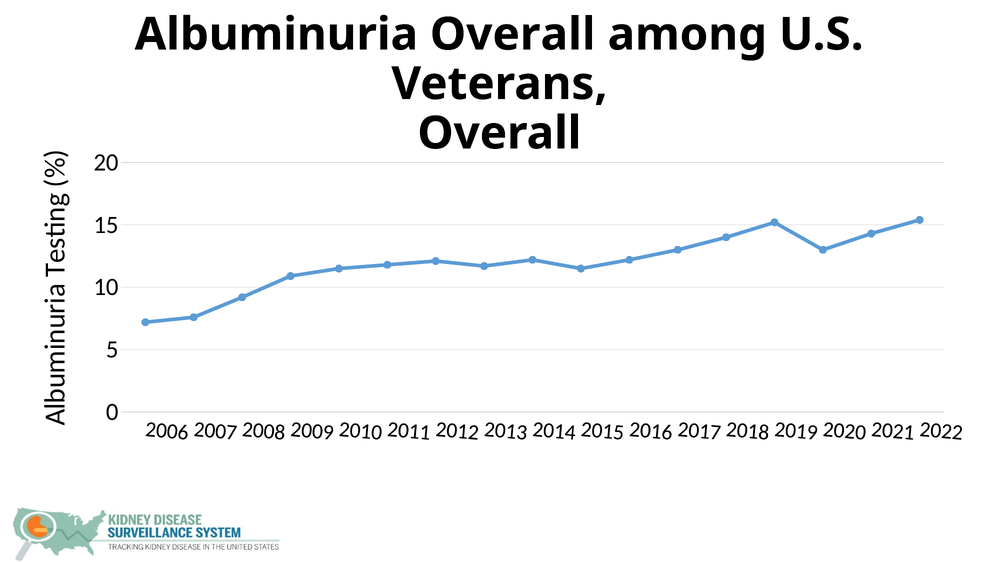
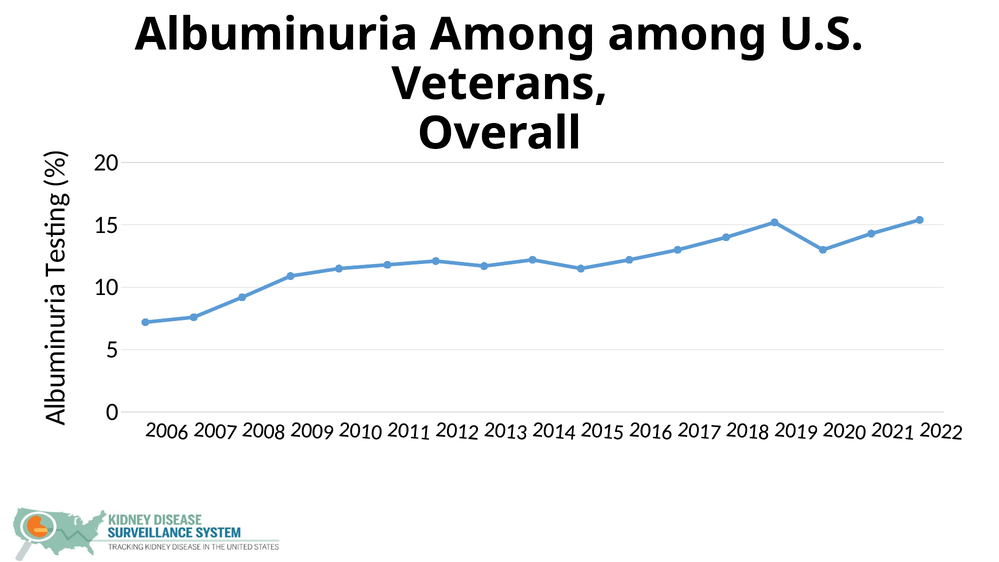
Albuminuria Overall: Overall -> Among (513, 34)
